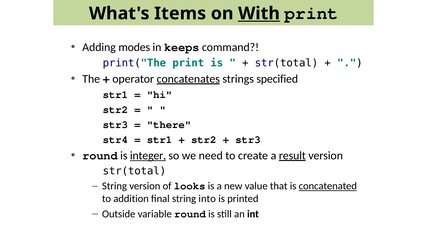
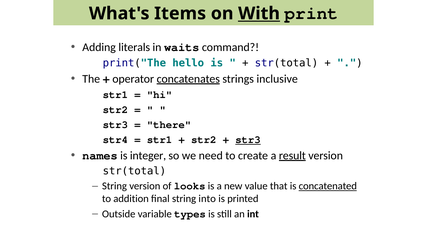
modes: modes -> literals (134, 47)
keeps: keeps -> waits (182, 47)
print("The print: print -> hello (188, 63)
specified: specified -> inclusive (277, 79)
str3 underline: none -> present (248, 140)
round: round -> names (100, 156)
integer underline: present -> none (148, 156)
variable round: round -> types (190, 214)
